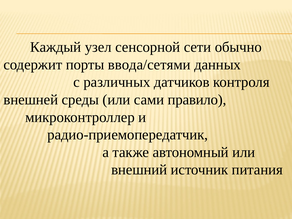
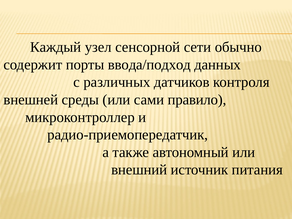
ввода/сетями: ввода/сетями -> ввода/подход (149, 65)
